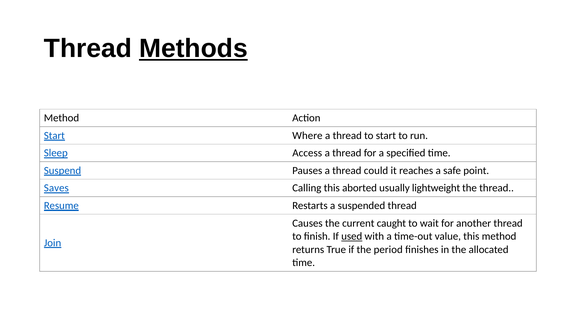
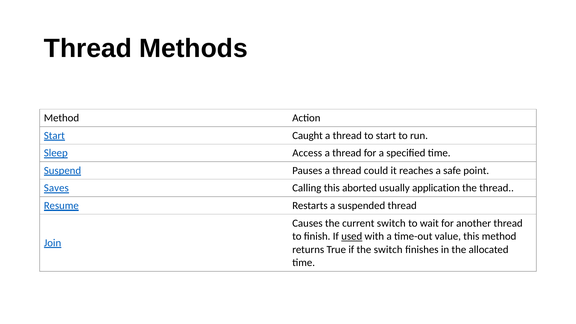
Methods underline: present -> none (193, 48)
Where: Where -> Caught (308, 136)
lightweight: lightweight -> application (436, 188)
current caught: caught -> switch (391, 223)
the period: period -> switch (388, 249)
